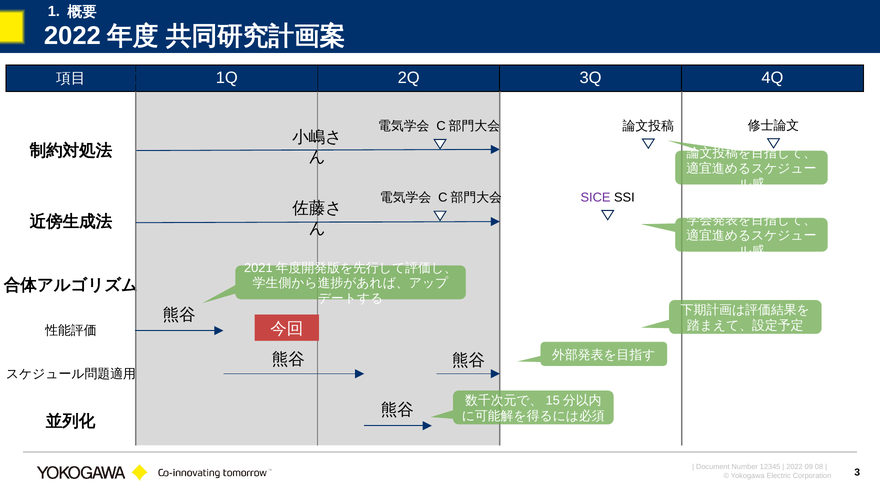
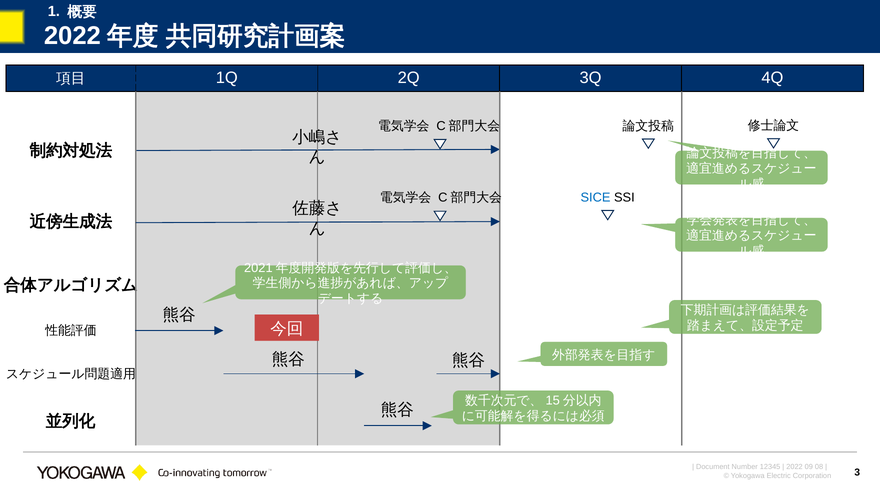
SICE colour: purple -> blue (595, 198)
